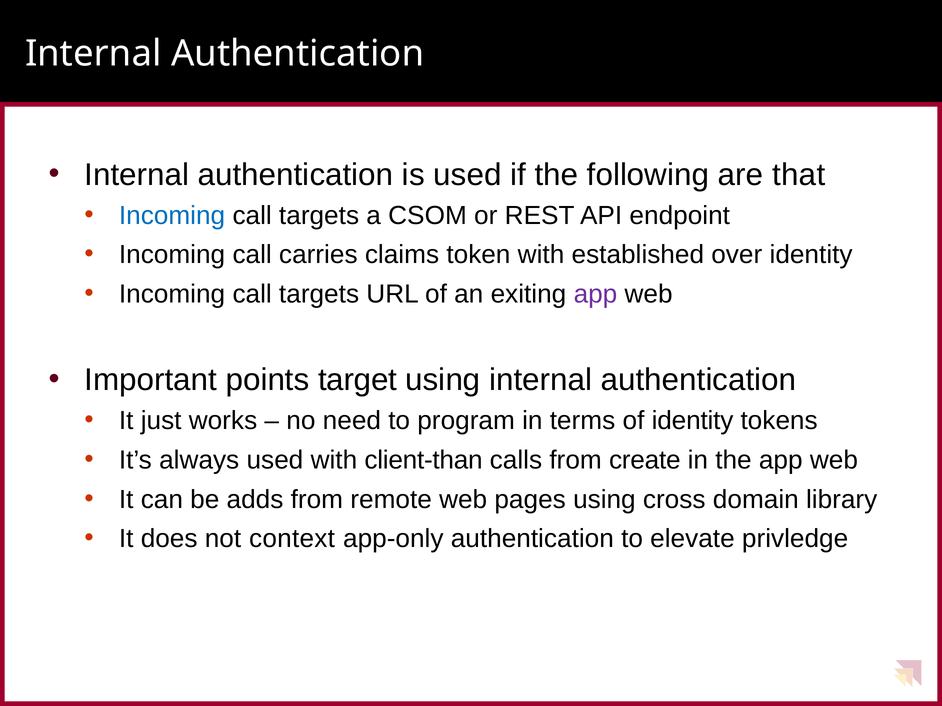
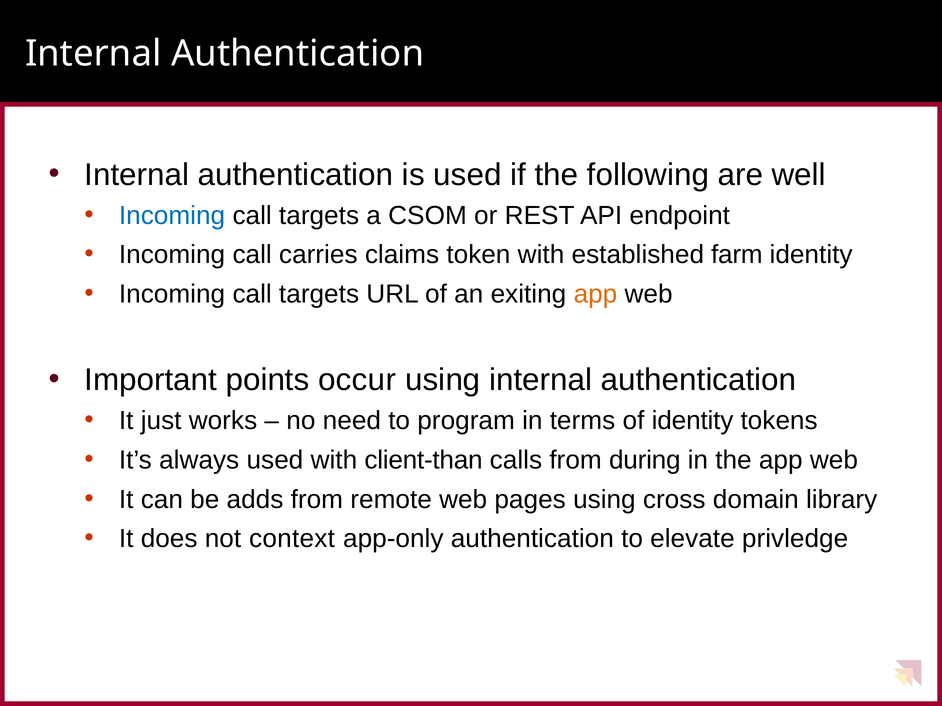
that: that -> well (799, 175)
over: over -> farm (737, 255)
app colour: purple -> orange (595, 294)
target: target -> occur (357, 380)
create: create -> during (645, 460)
